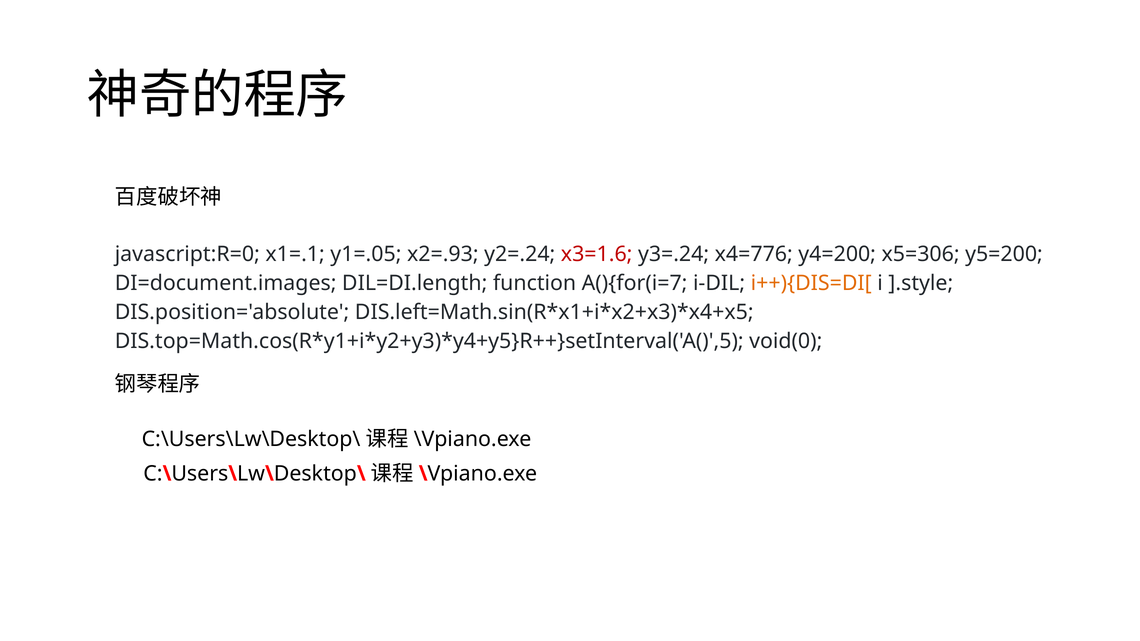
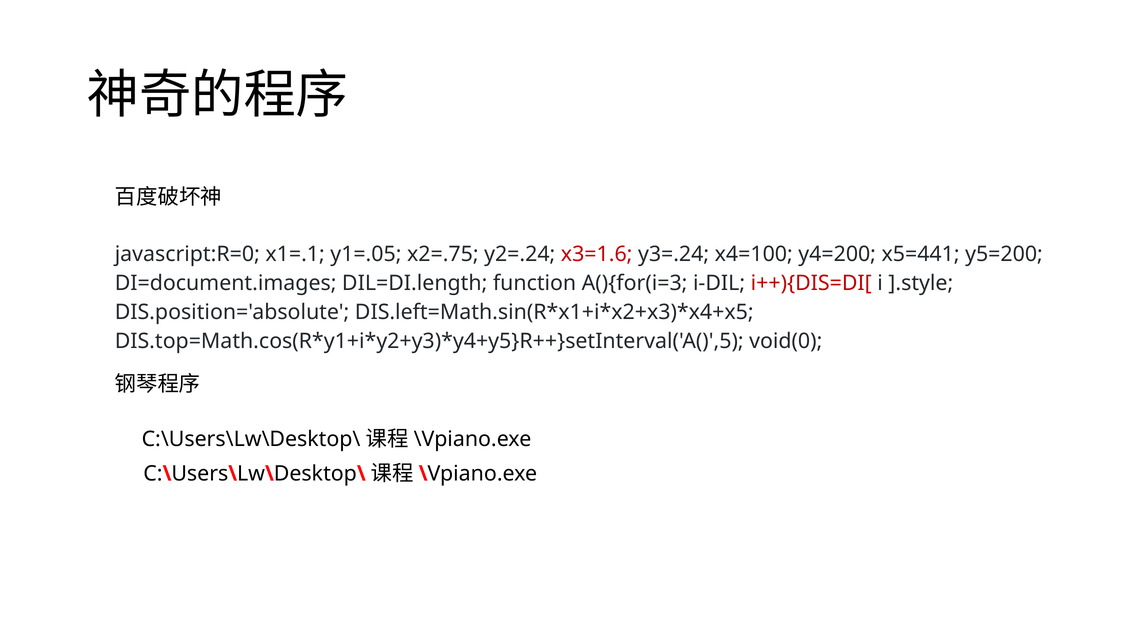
x2=.93: x2=.93 -> x2=.75 (443, 254)
x4=776: x4=776 -> x4=100 (754, 254)
x5=306: x5=306 -> x5=441 (921, 254)
A(){for(i=7: A(){for(i=7 -> A(){for(i=3 (635, 283)
i++){DIS=DI[ colour: orange -> red (811, 283)
